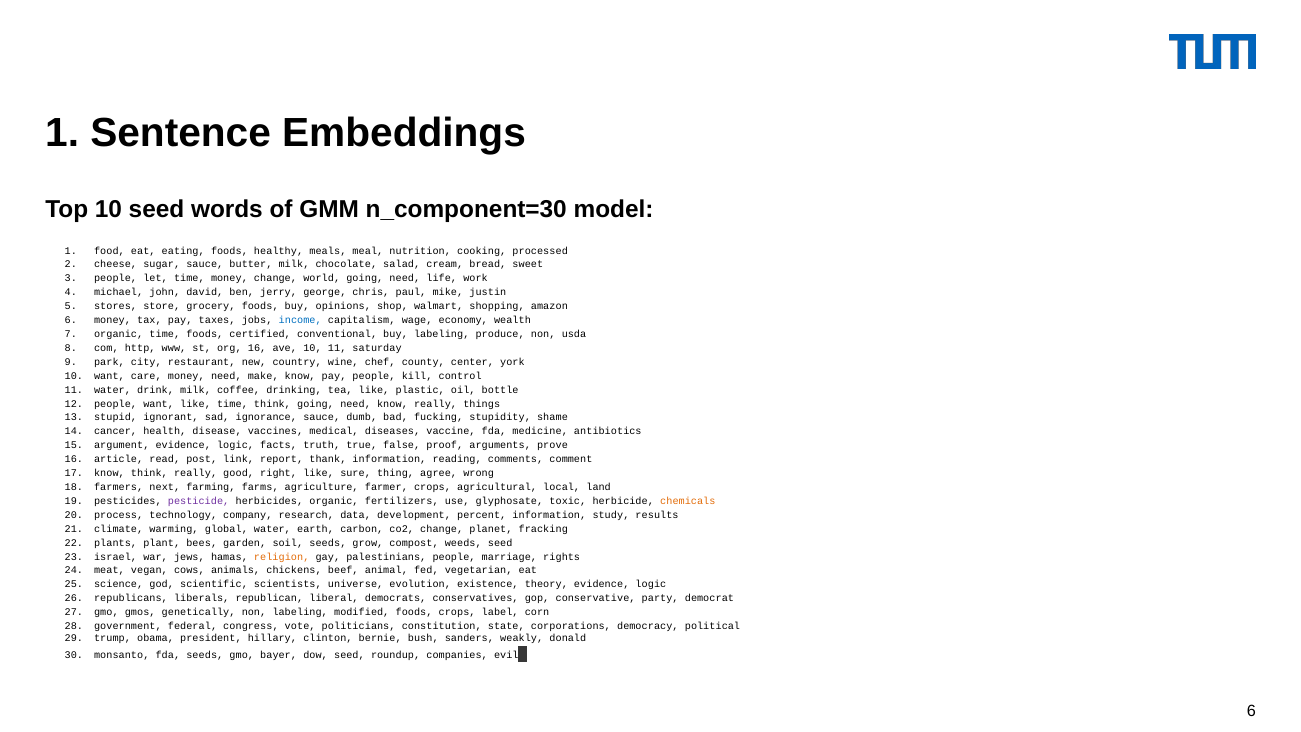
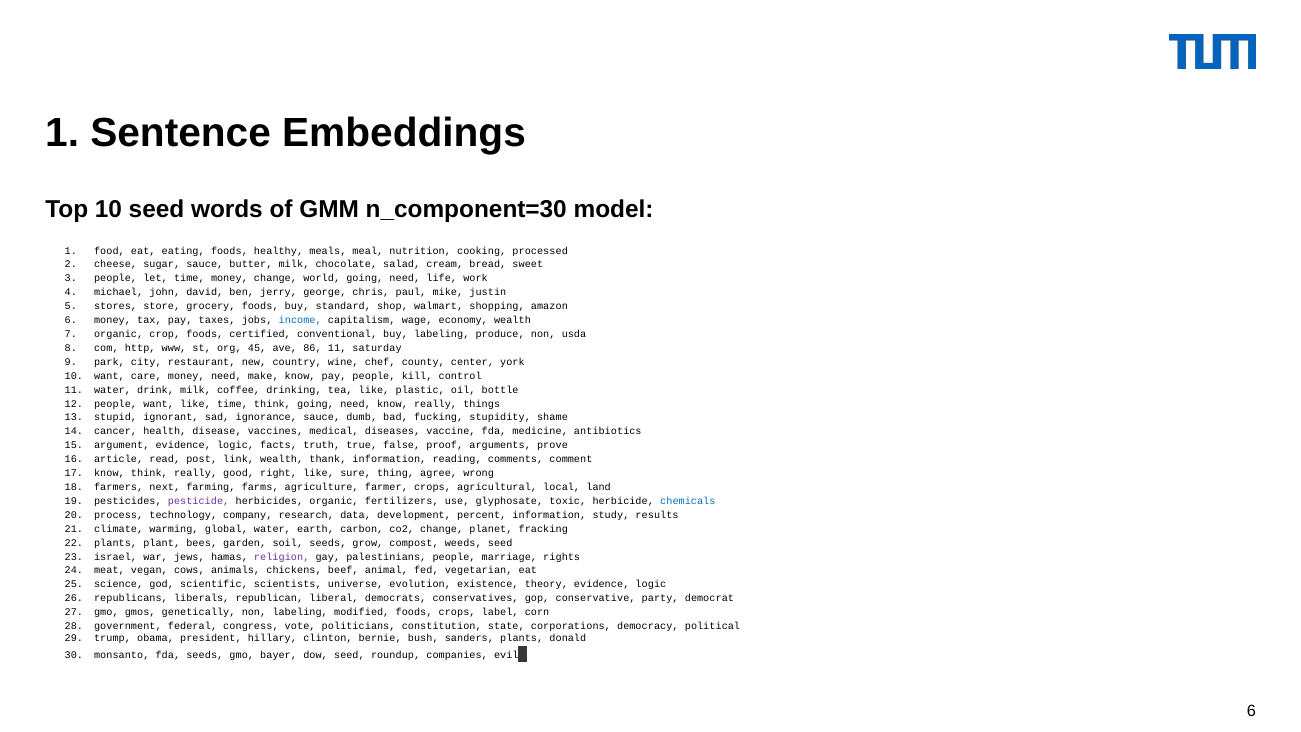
opinions: opinions -> standard (343, 306)
organic time: time -> crop (165, 334)
org 16: 16 -> 45 (257, 348)
ave 10: 10 -> 86 (313, 348)
link report: report -> wealth (282, 459)
chemicals colour: orange -> blue (688, 501)
religion colour: orange -> purple (282, 557)
sanders weakly: weakly -> plants (522, 638)
